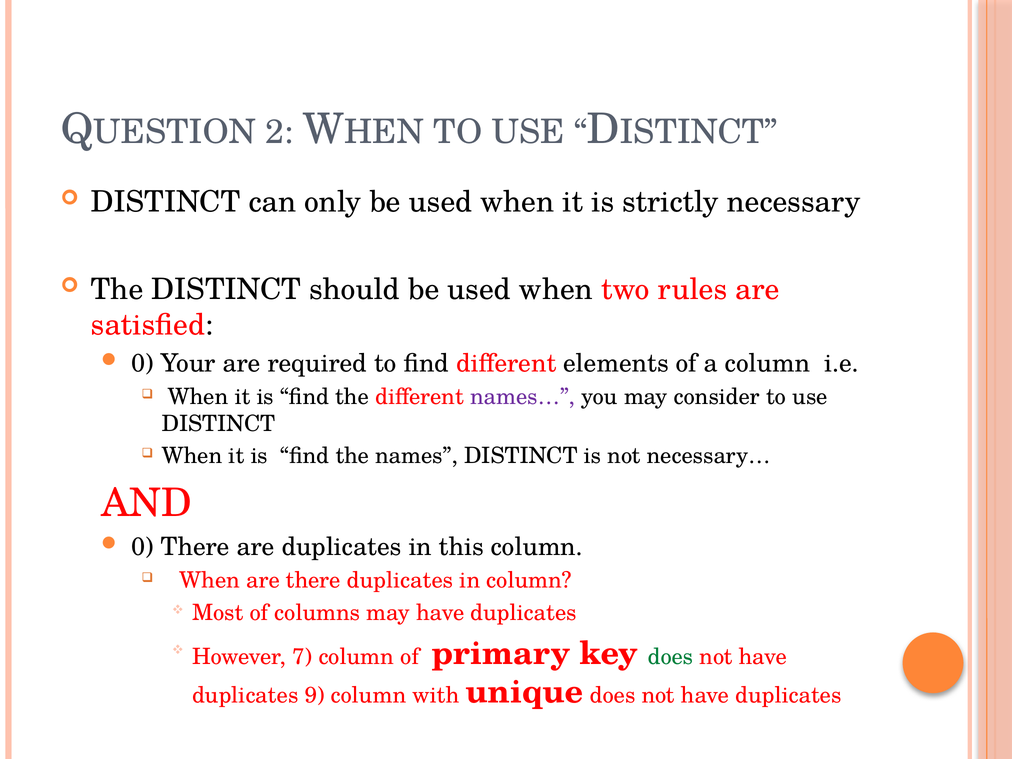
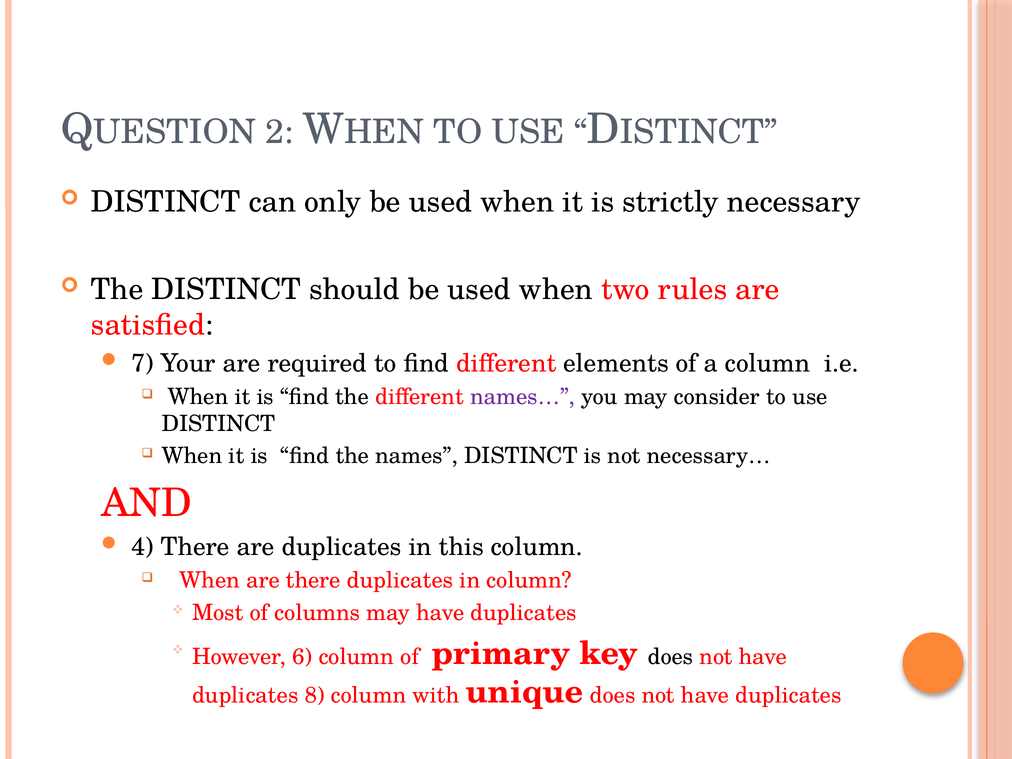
0: 0 -> 7 (143, 364)
0: 0 -> 4 (143, 547)
7: 7 -> 6 (302, 657)
does colour: green -> black (670, 657)
9: 9 -> 8 (315, 695)
